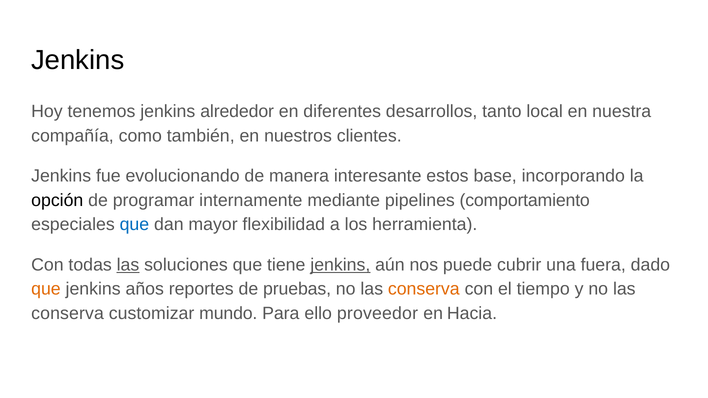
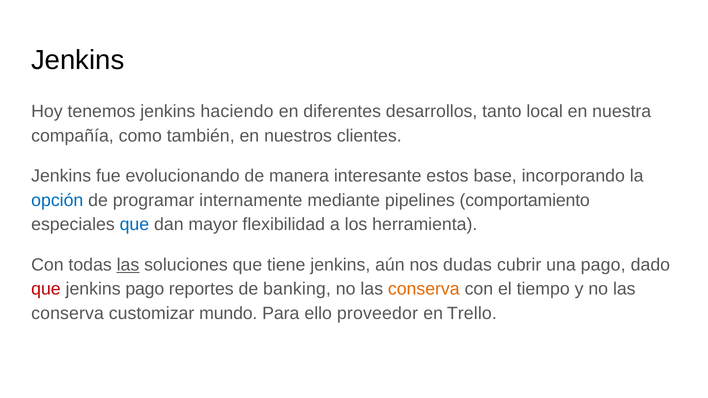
alrededor: alrededor -> haciendo (237, 111)
opción colour: black -> blue (57, 200)
jenkins underline: present -> none (340, 265)
puede: puede -> dudas (467, 265)
una fuera: fuera -> pago (603, 265)
que colour: orange -> red (46, 289)
jenkins años: años -> pago (145, 289)
pruebas: pruebas -> banking (297, 289)
Hacia: Hacia -> Trello (472, 314)
